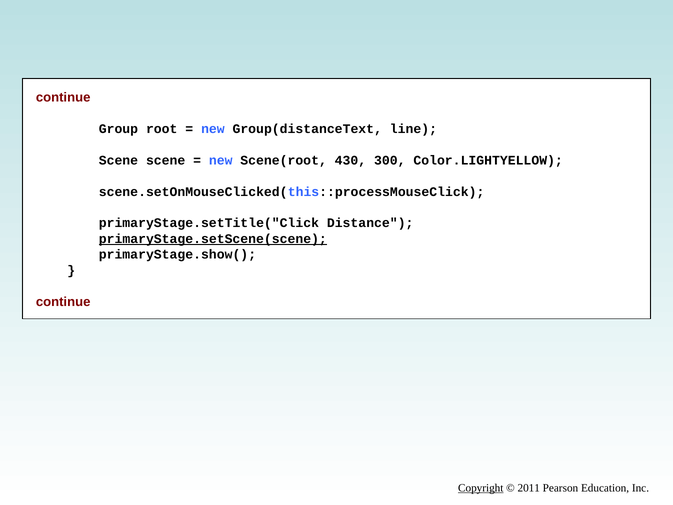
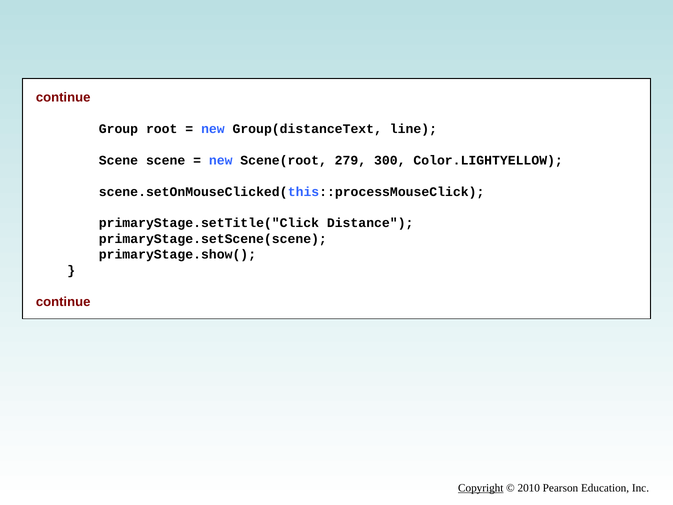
430: 430 -> 279 (350, 160)
primaryStage.setScene(scene underline: present -> none (213, 239)
2011: 2011 -> 2010 (529, 488)
